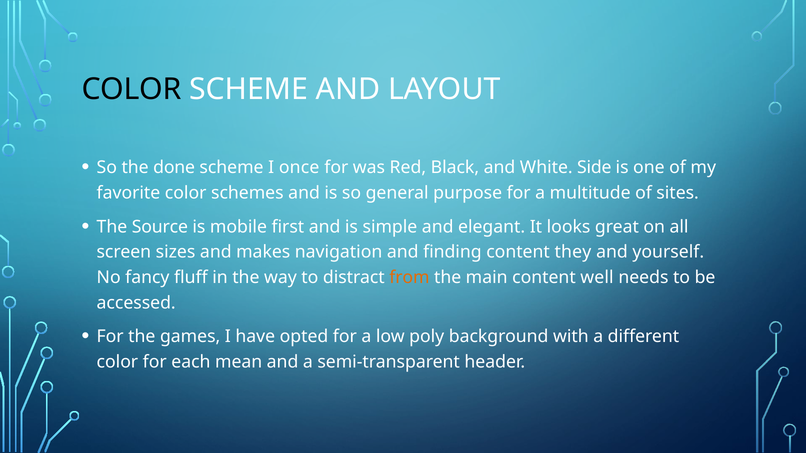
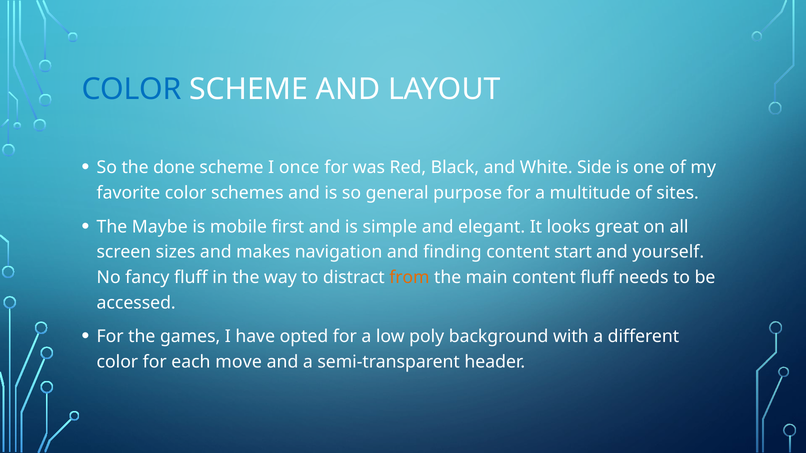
COLOR colour: black -> blue (131, 90)
Source: Source -> Maybe (160, 227)
they: they -> start (573, 252)
content well: well -> fluff (597, 278)
mean: mean -> move (239, 362)
